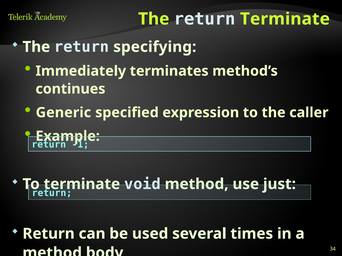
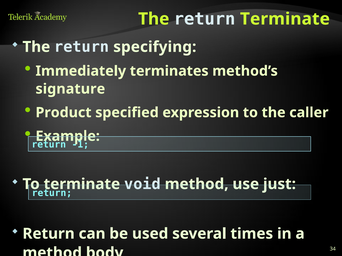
continues: continues -> signature (70, 89)
Generic: Generic -> Product (63, 113)
